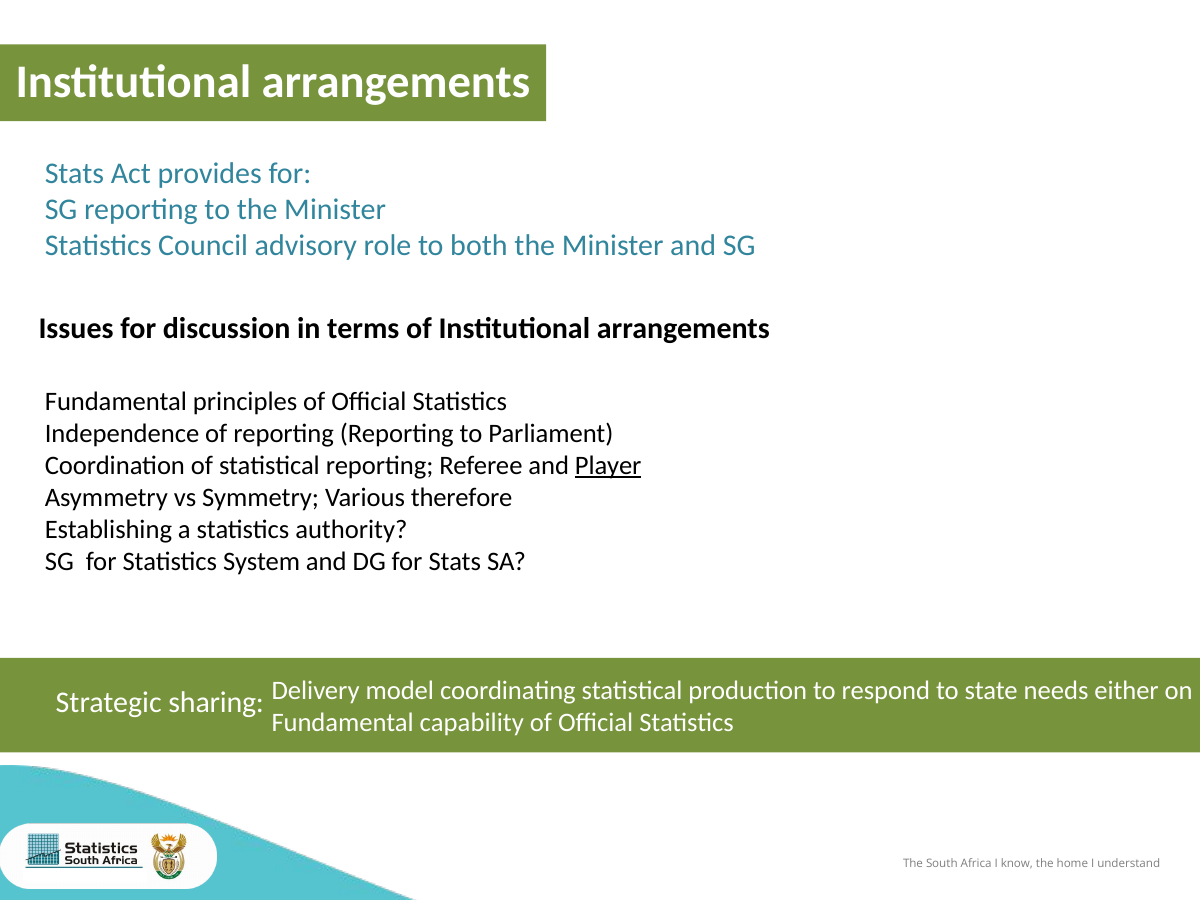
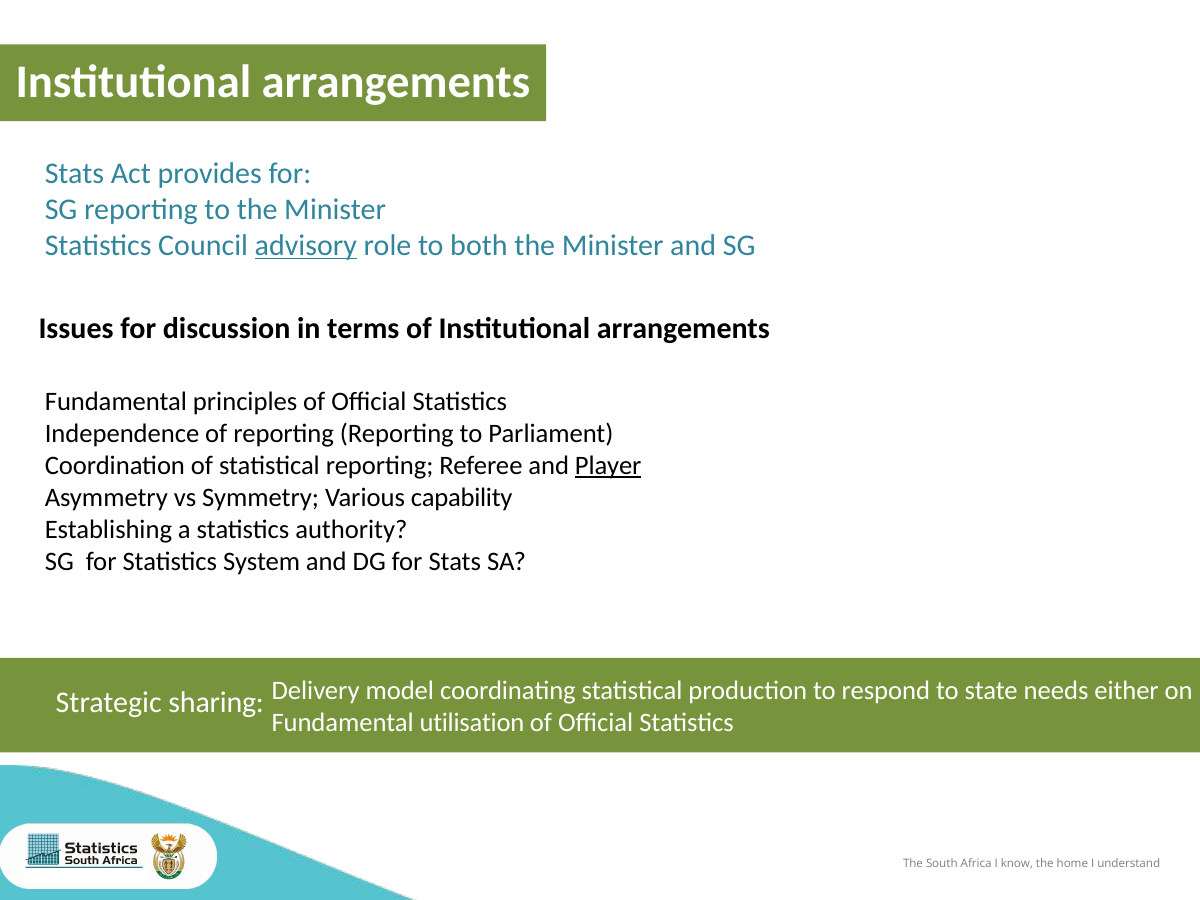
advisory underline: none -> present (306, 246)
therefore: therefore -> capability (462, 498)
capability: capability -> utilisation (472, 723)
